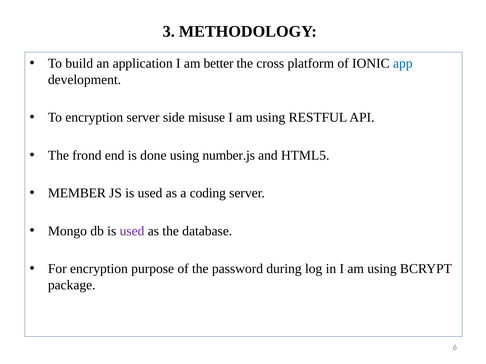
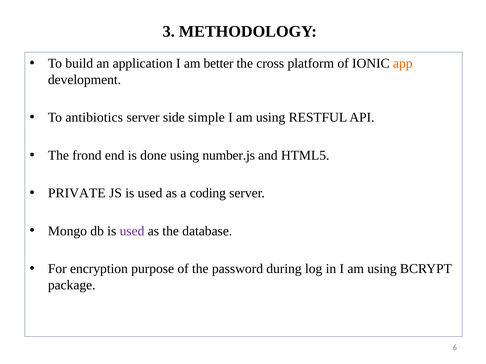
app colour: blue -> orange (403, 64)
To encryption: encryption -> antibiotics (94, 118)
misuse: misuse -> simple (206, 118)
MEMBER: MEMBER -> PRIVATE (77, 193)
